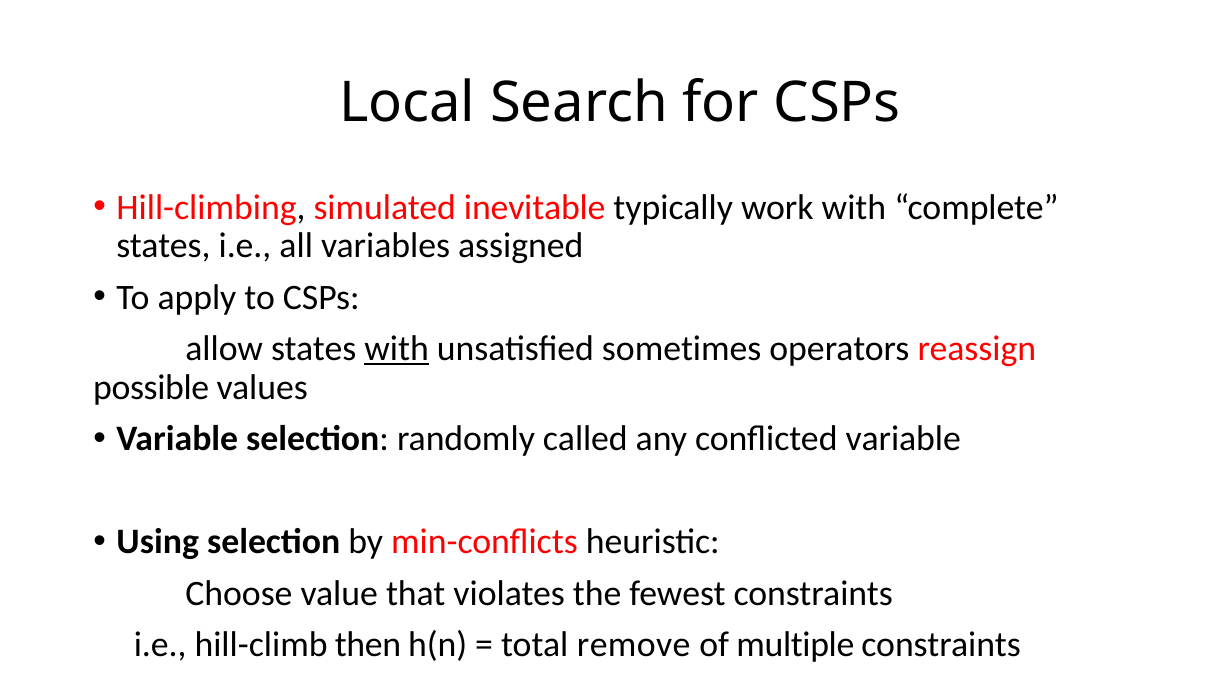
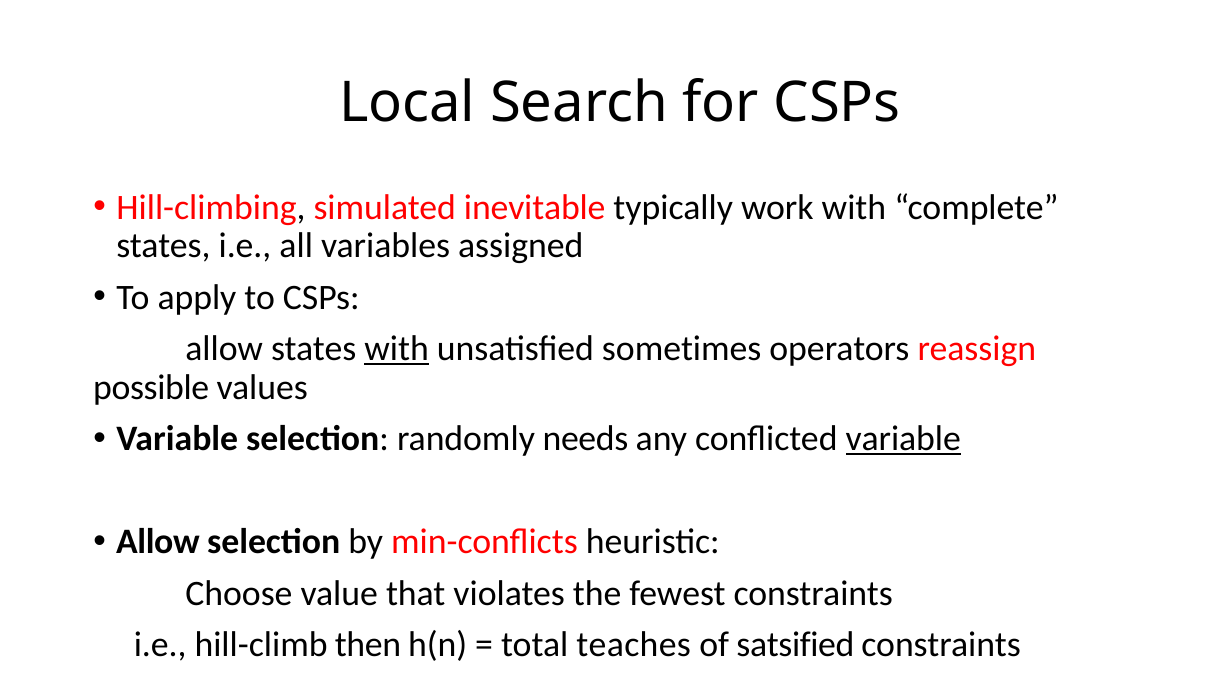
called: called -> needs (585, 439)
variable underline: none -> present (903, 439)
Using: Using -> Allow (158, 542)
remove: remove -> teaches (634, 644)
multiple: multiple -> satsified (795, 644)
